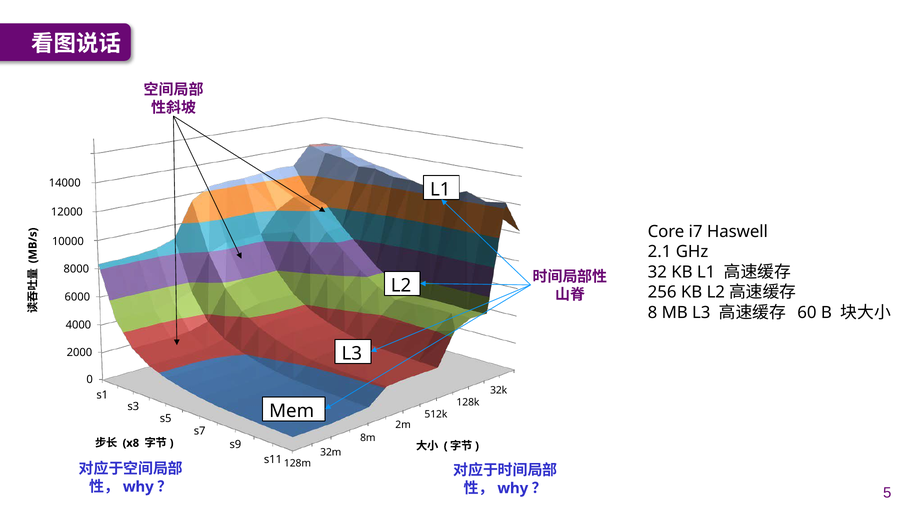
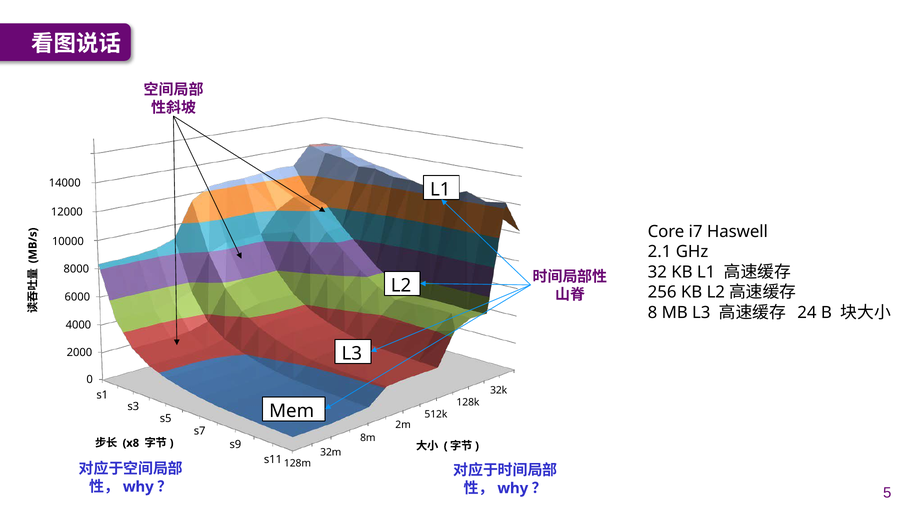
60: 60 -> 24 (807, 313)
